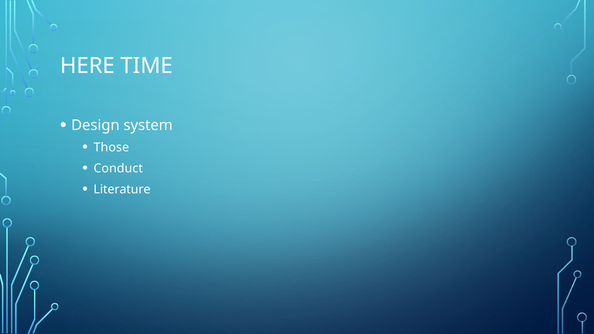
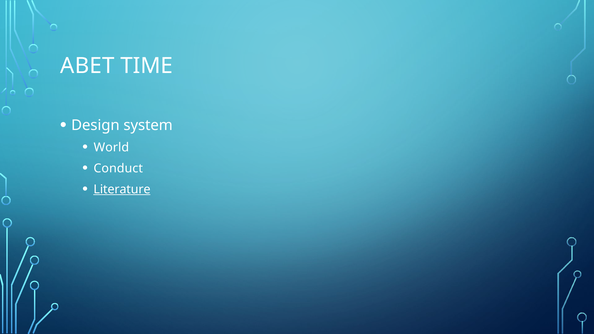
HERE: HERE -> ABET (87, 66)
Those: Those -> World (111, 148)
Literature underline: none -> present (122, 189)
